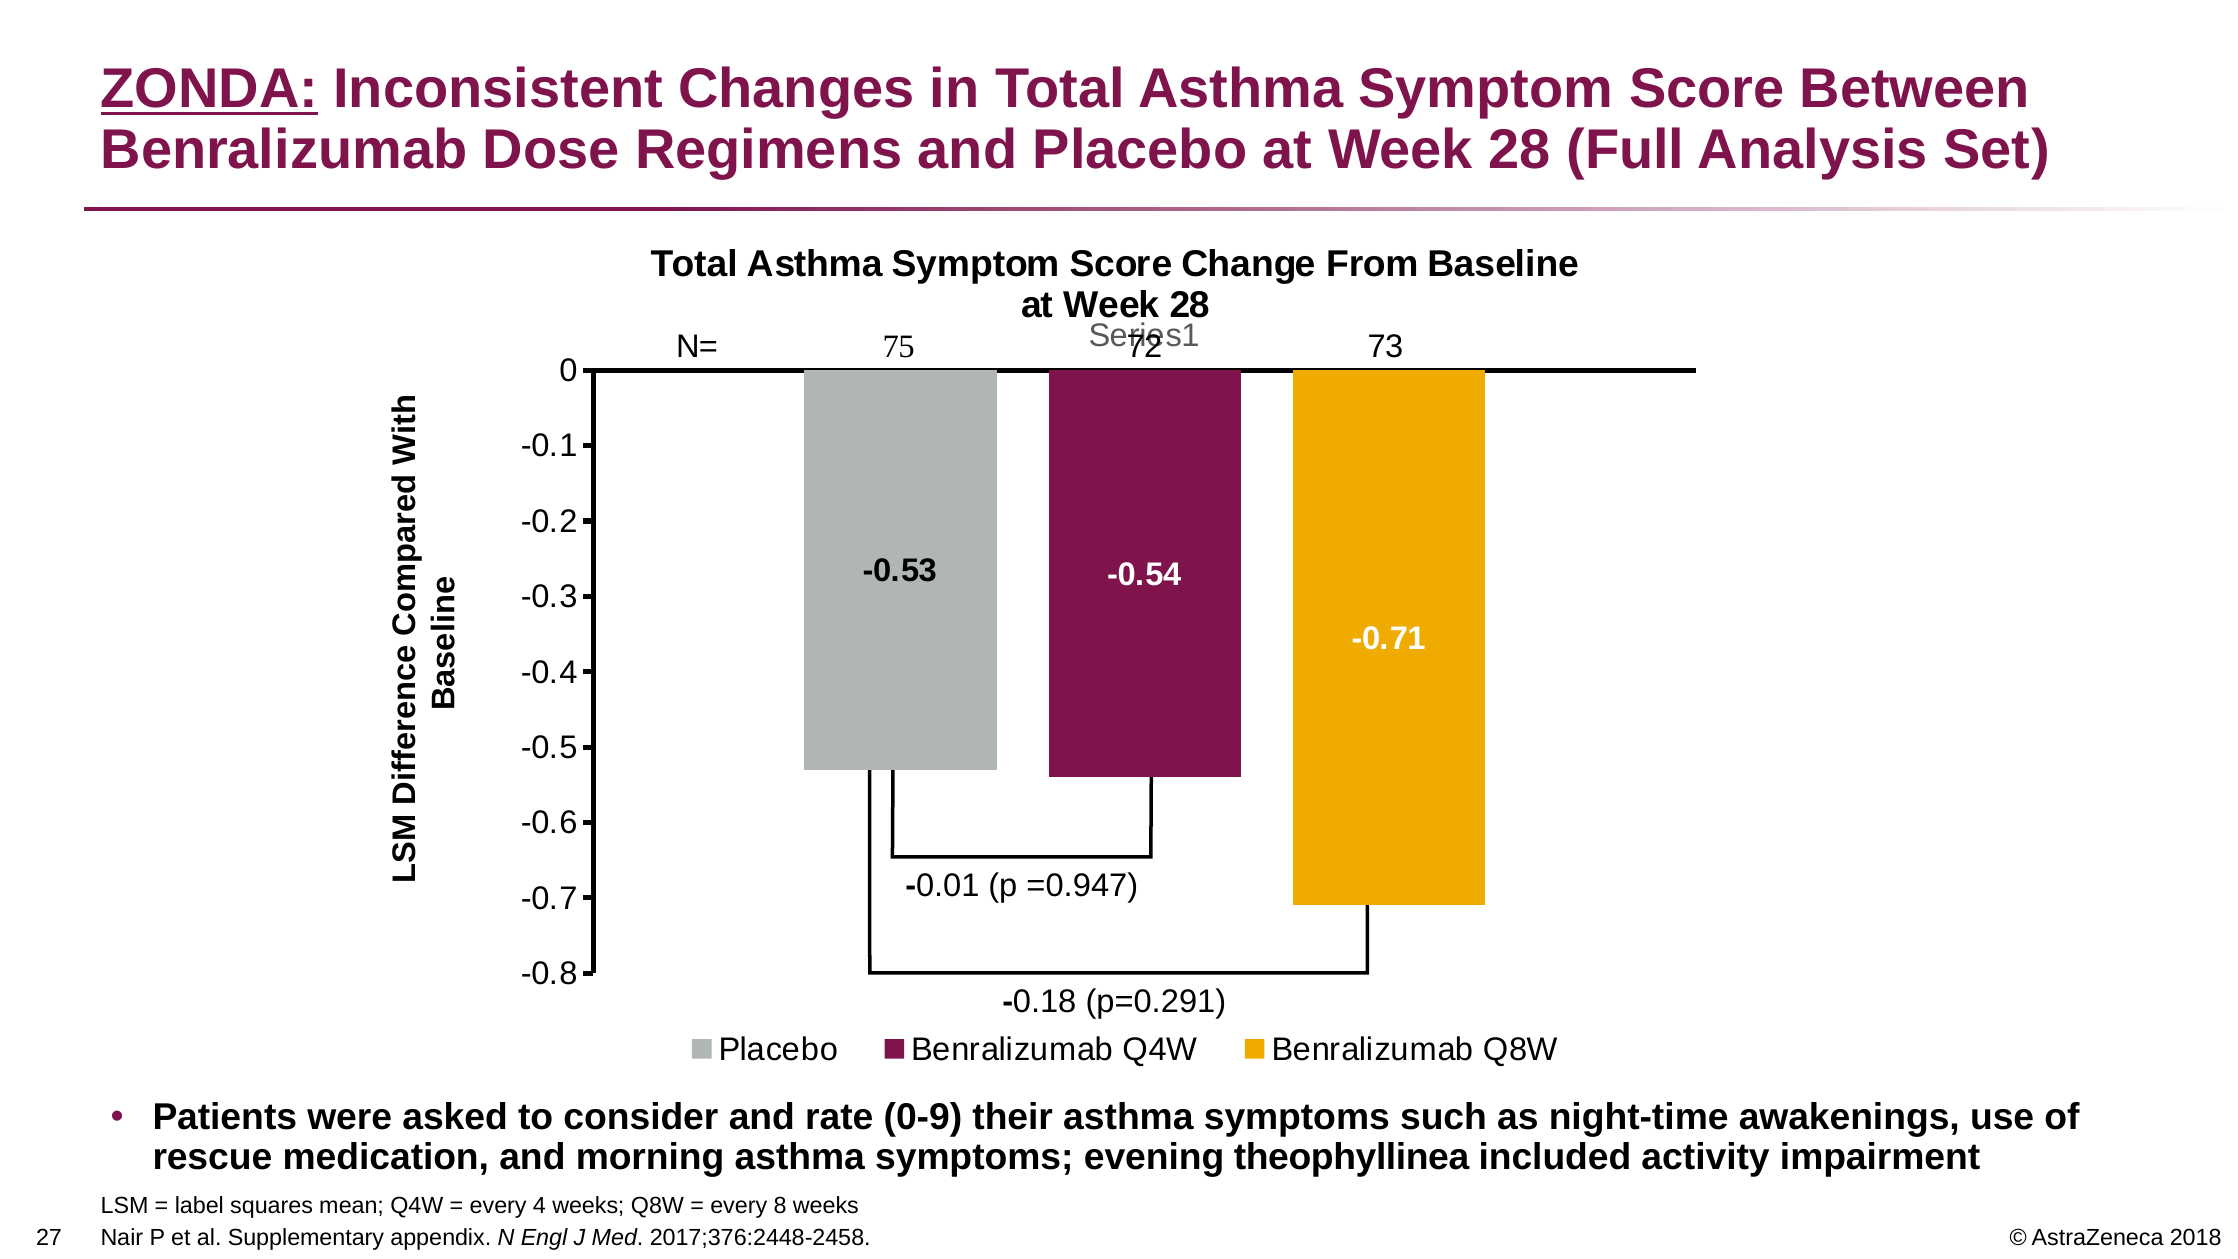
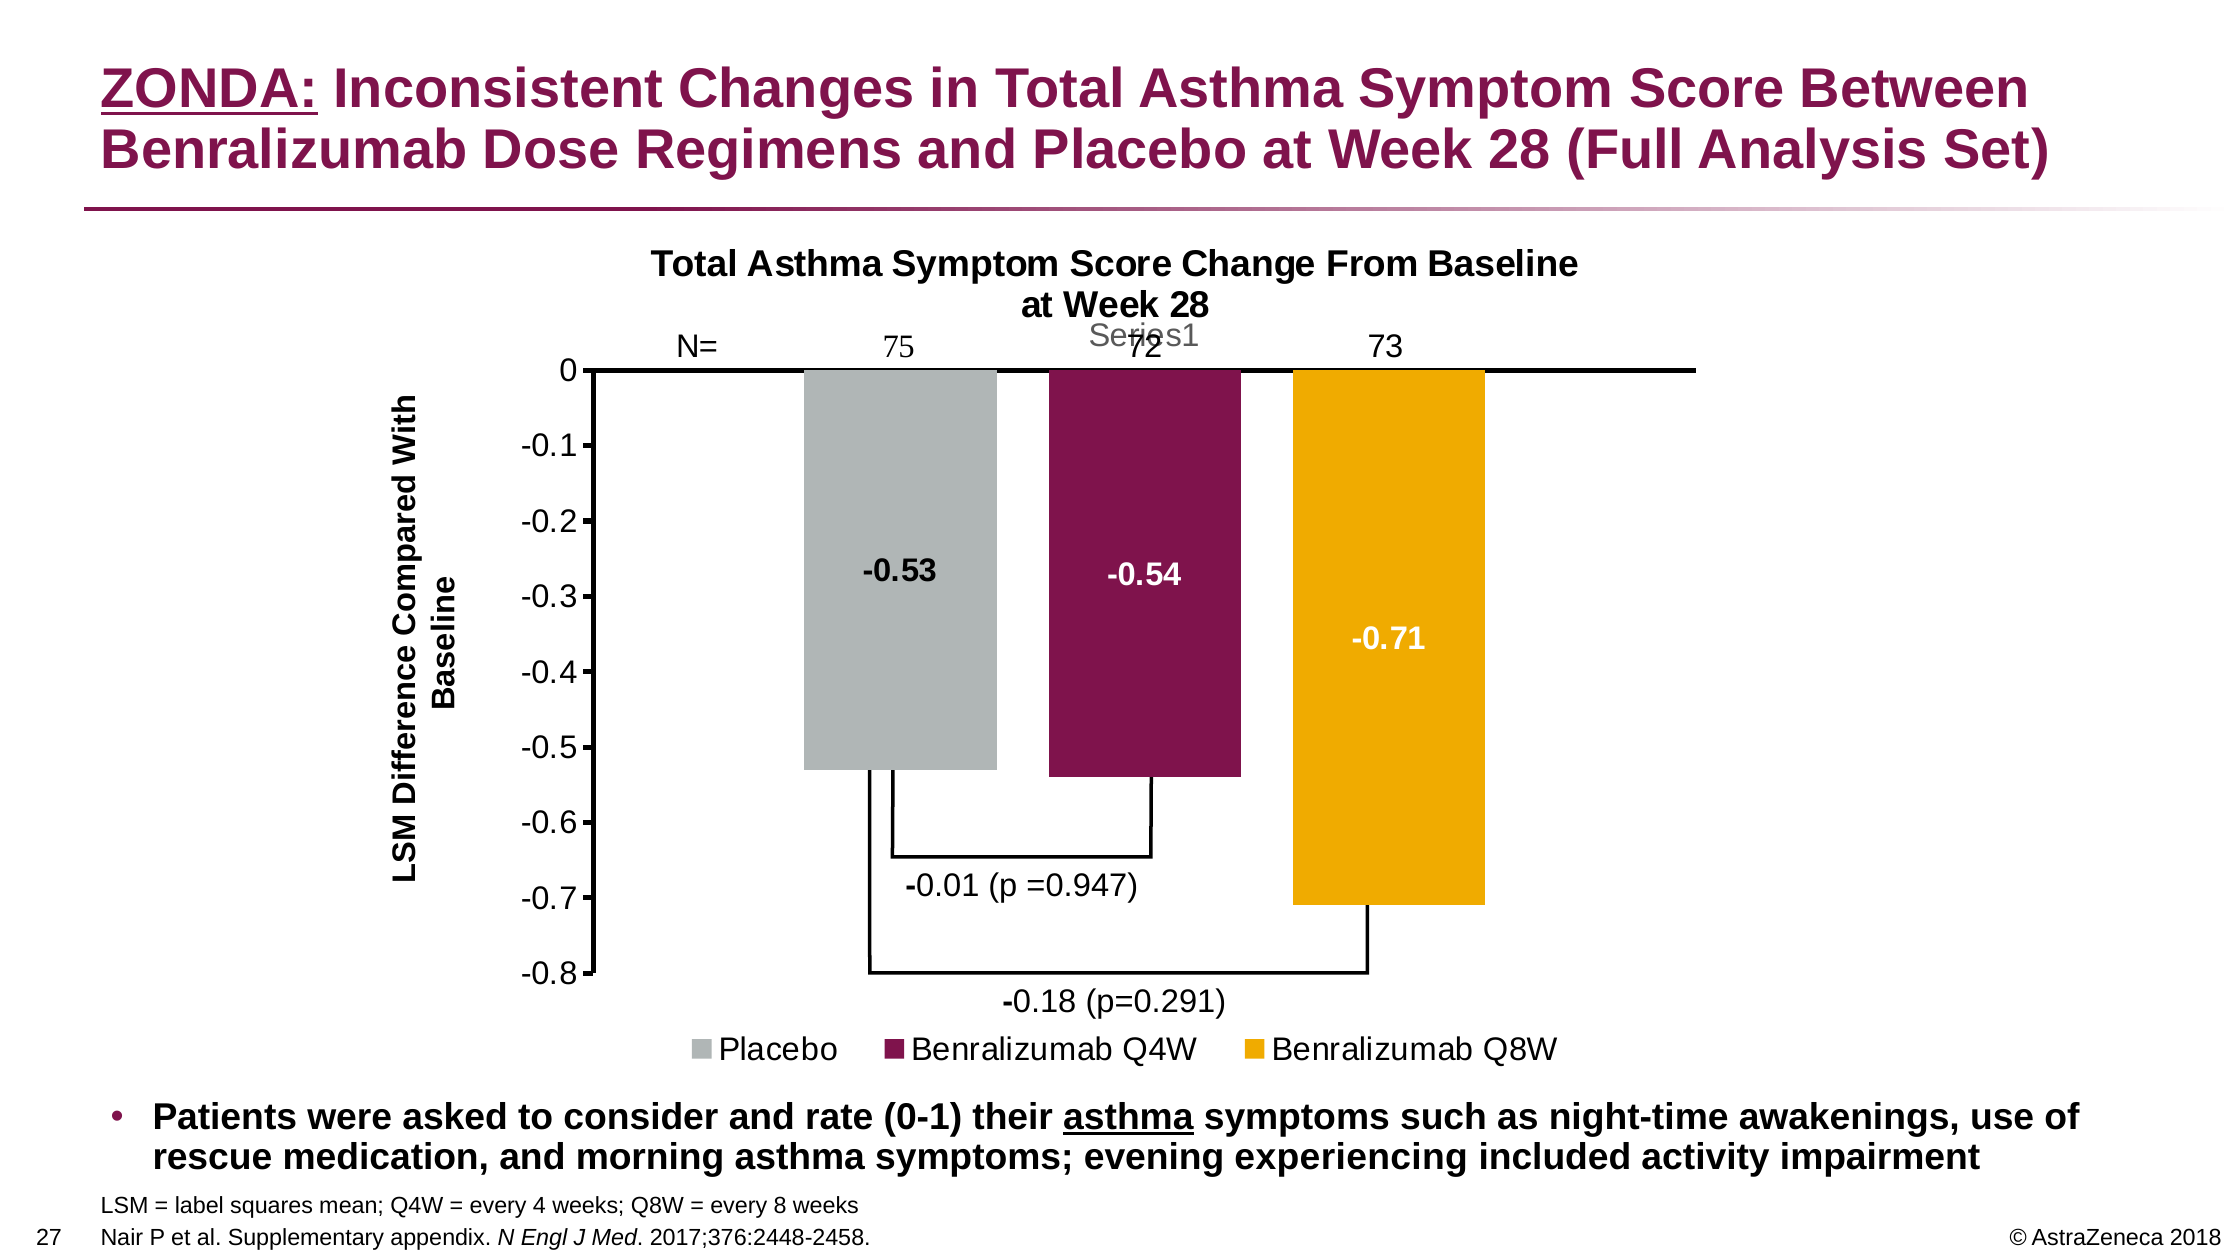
0-9: 0-9 -> 0-1 (923, 1117)
asthma underline: none -> present (1128, 1117)
theophyllinea: theophyllinea -> experiencing (1351, 1157)
